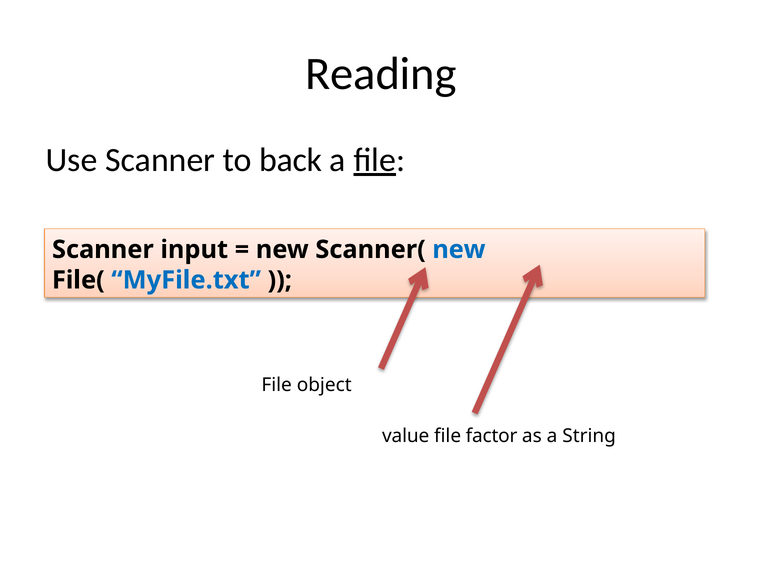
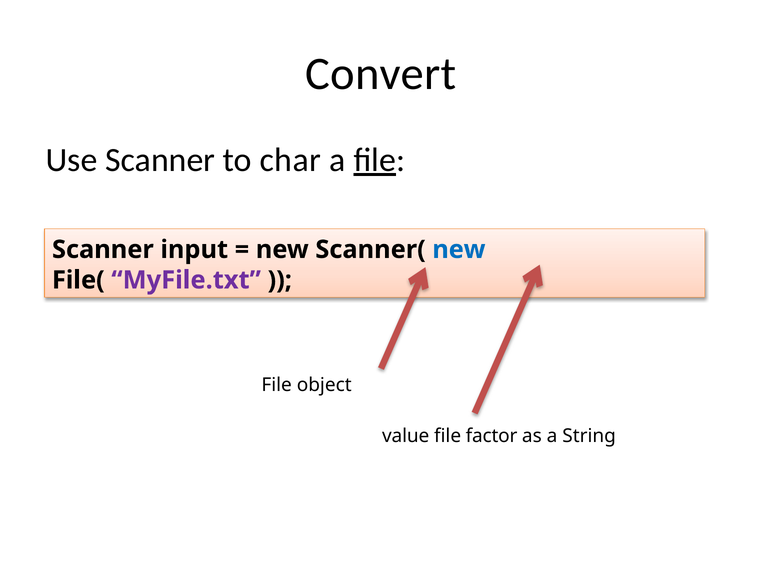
Reading: Reading -> Convert (381, 74)
back: back -> char (290, 160)
MyFile.txt colour: blue -> purple (186, 280)
